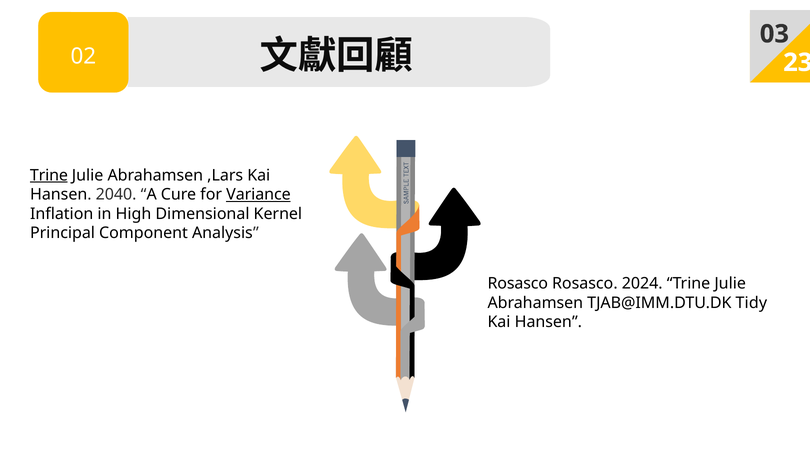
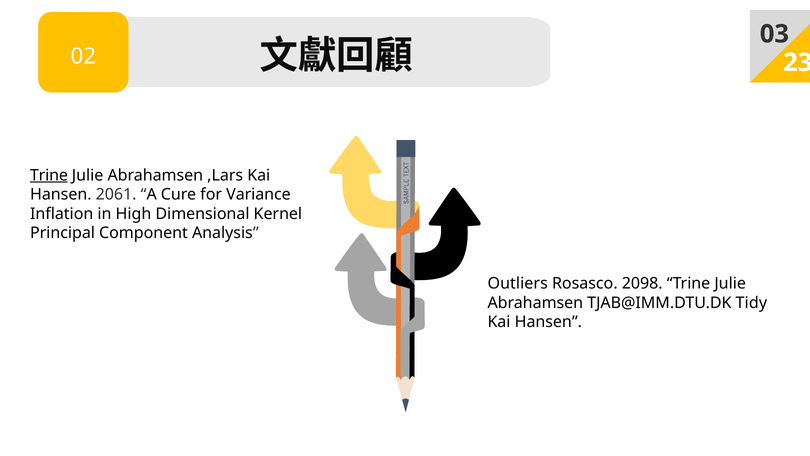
2040: 2040 -> 2061 (116, 194)
Variance underline: present -> none (258, 194)
Rosasco: Rosasco -> Outliers (518, 283)
2024: 2024 -> 2098 (642, 283)
